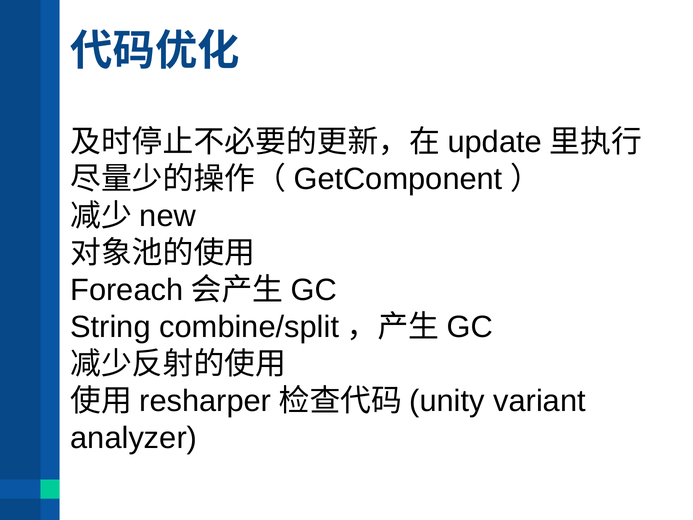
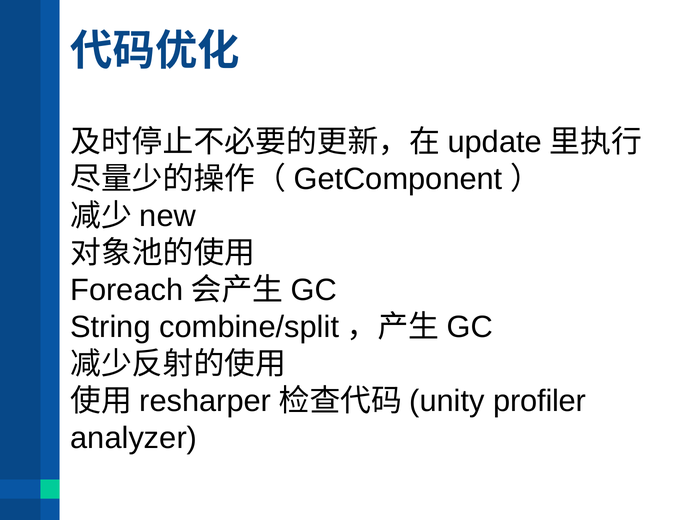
variant: variant -> profiler (540, 401)
